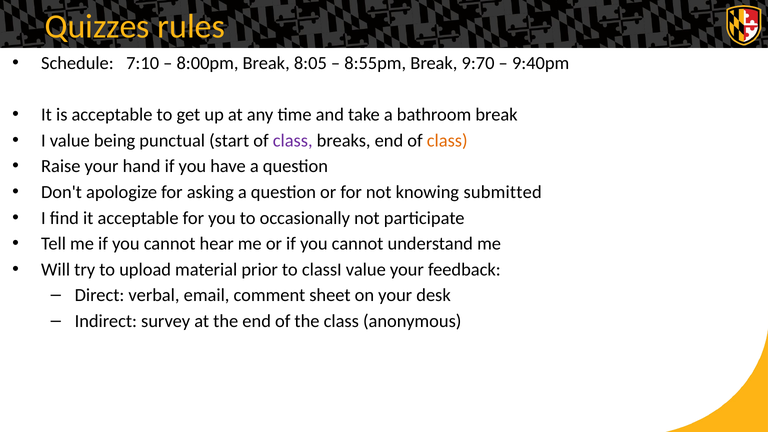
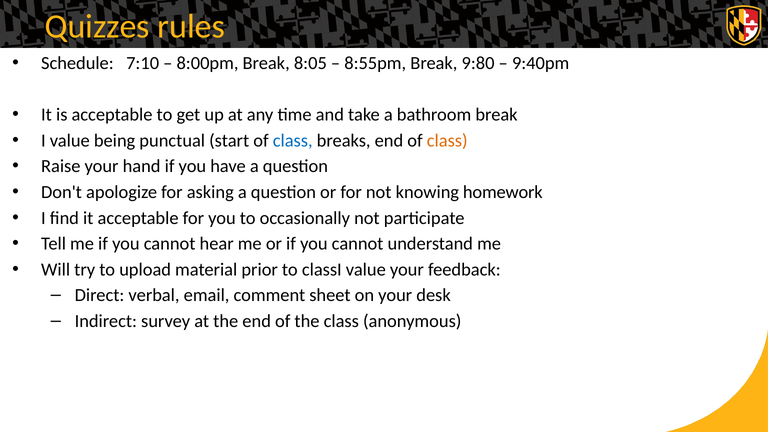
9:70: 9:70 -> 9:80 (478, 63)
class colour: purple -> blue (293, 141)
submitted: submitted -> homework (503, 192)
